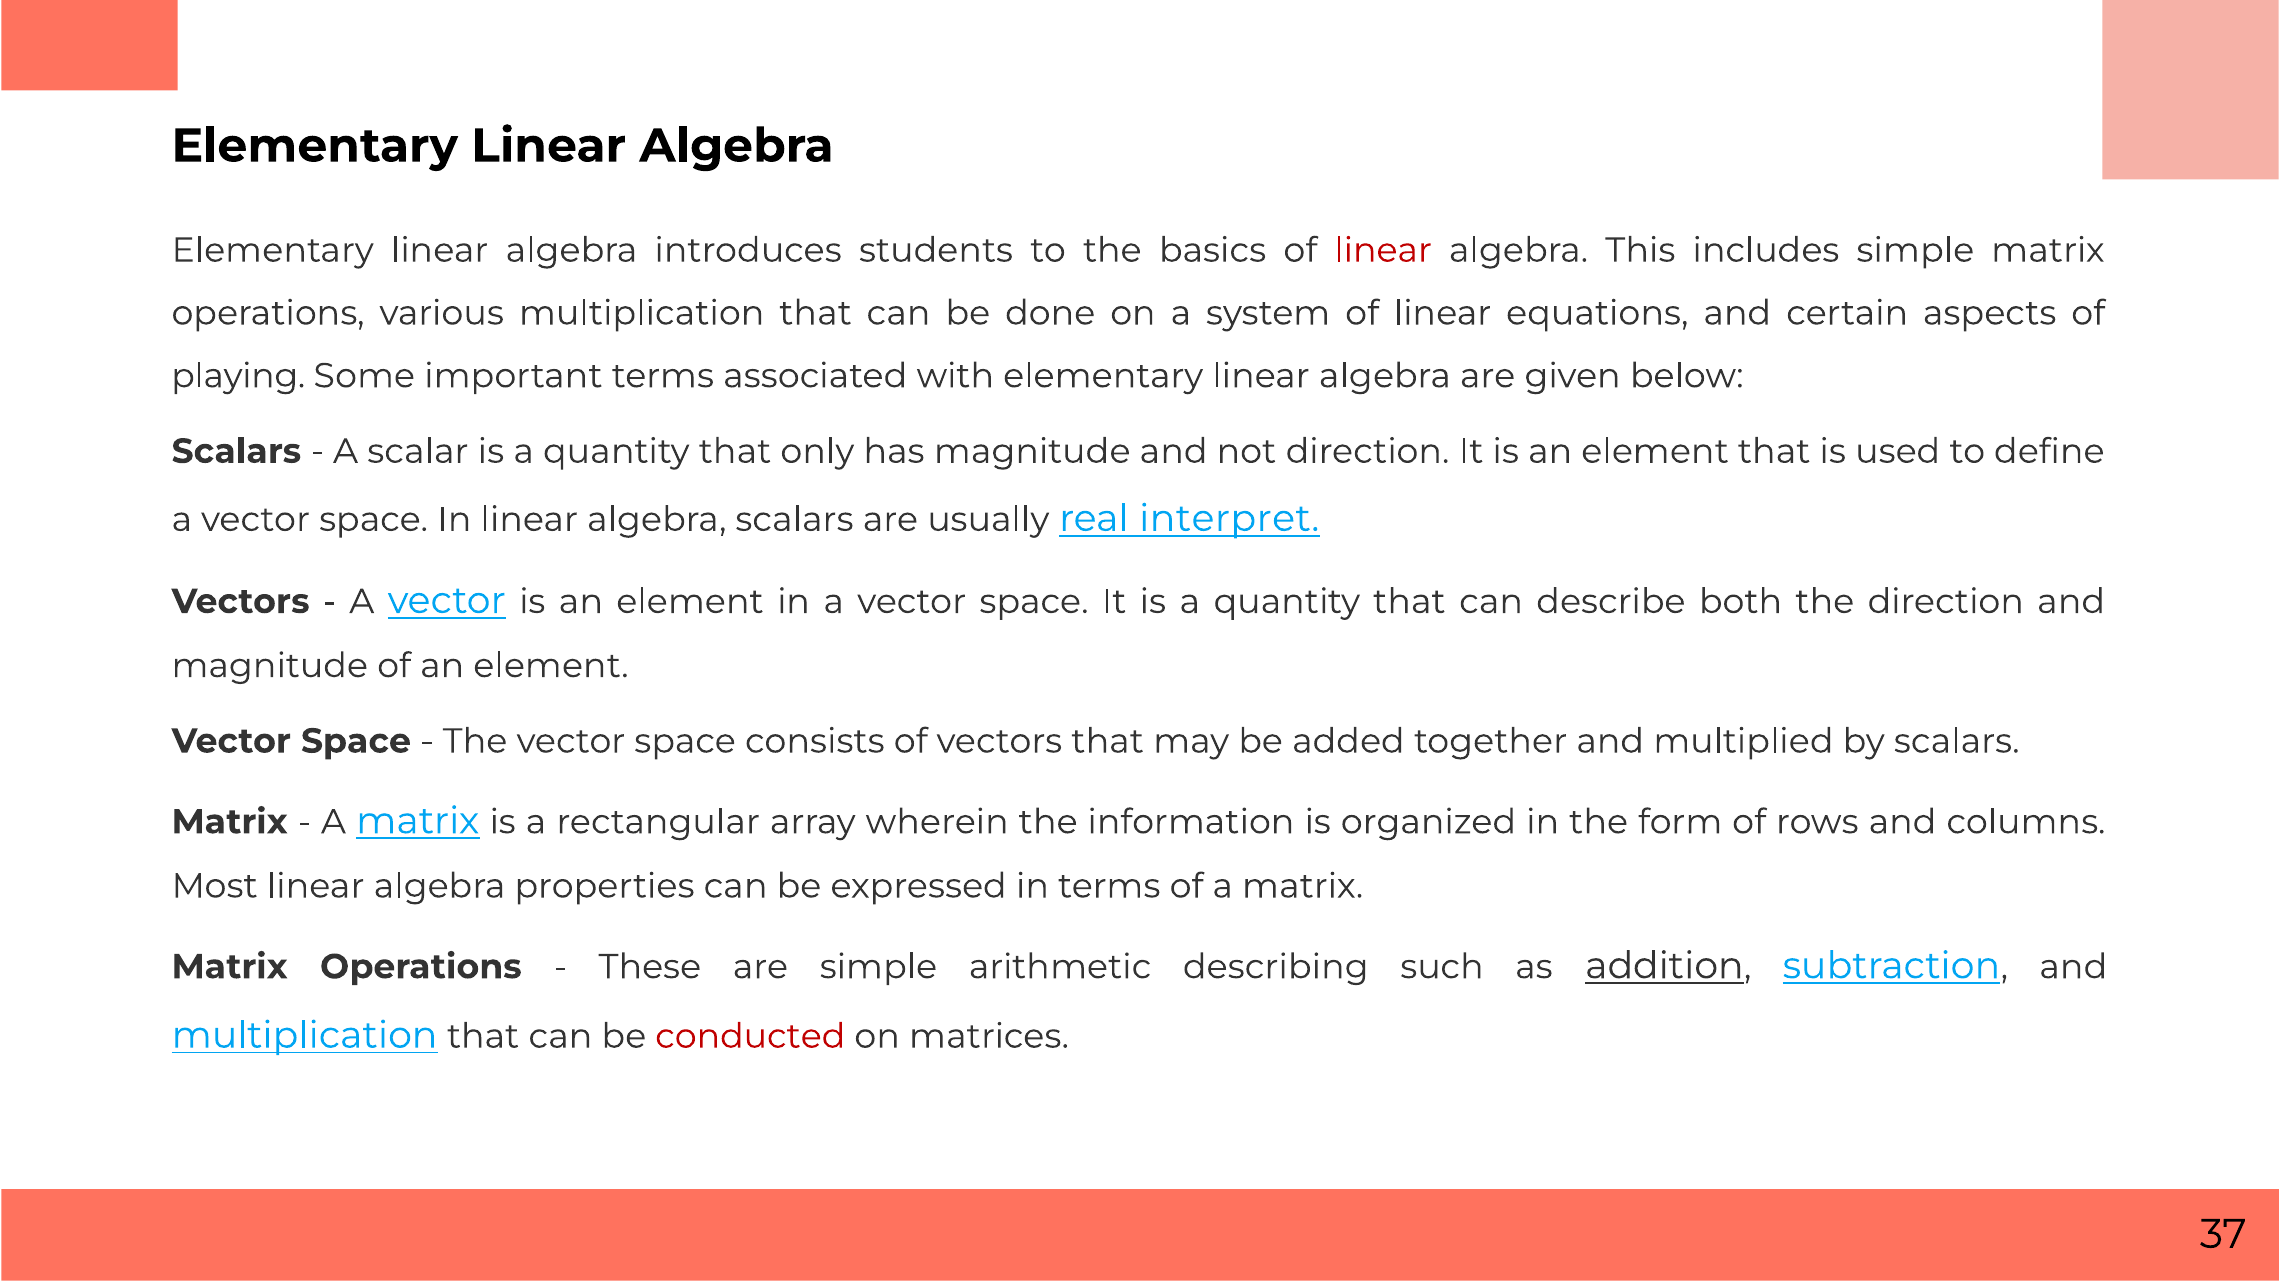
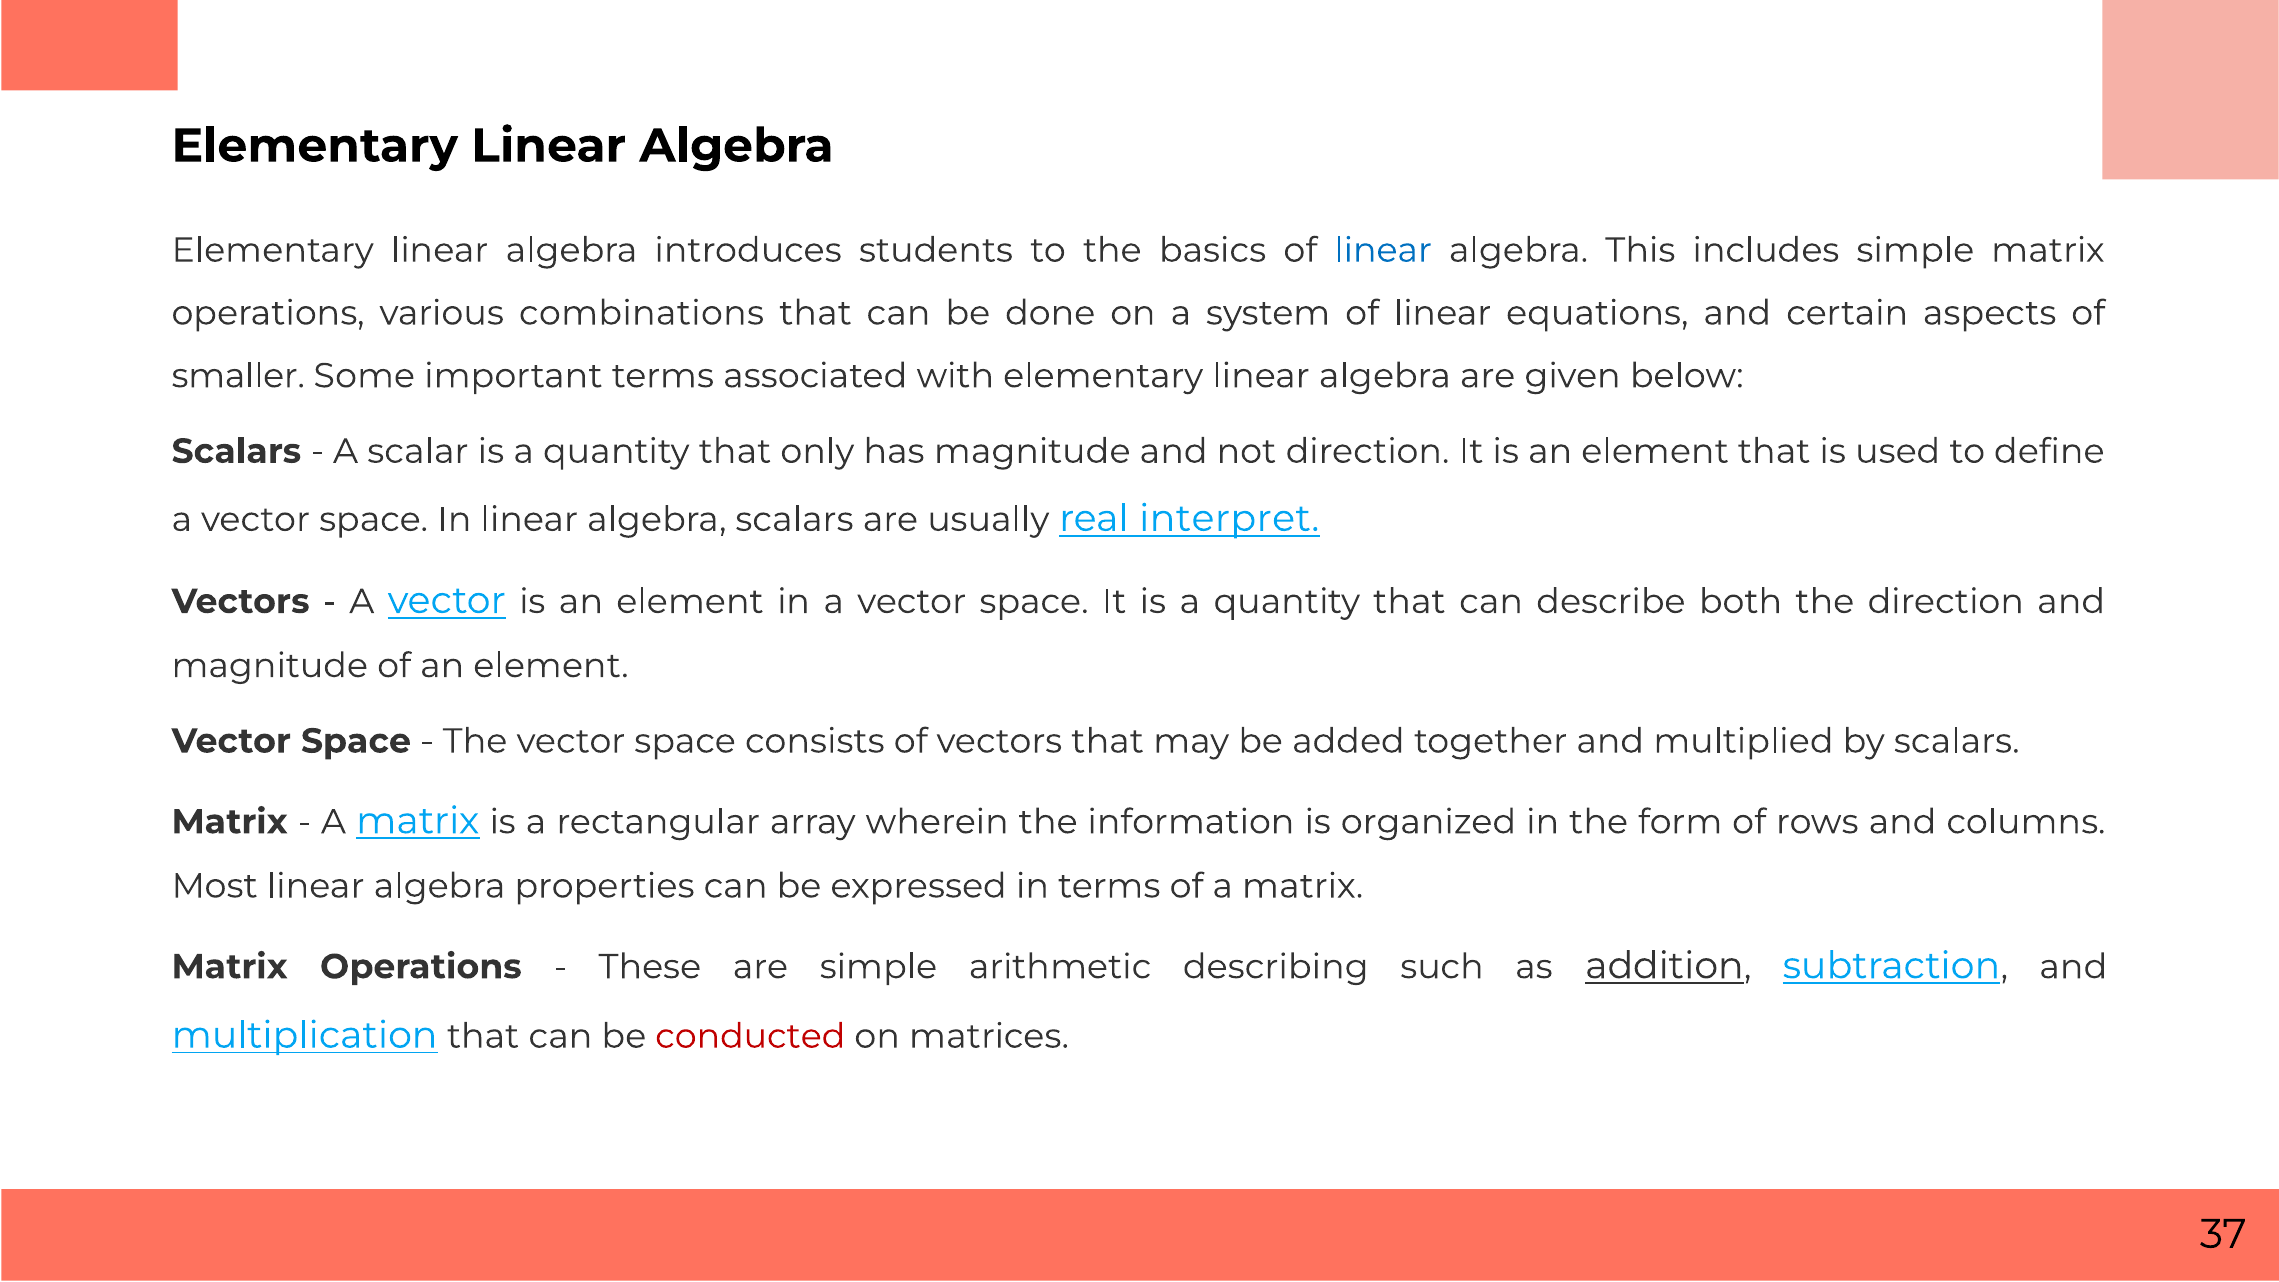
linear colour: red -> blue (1383, 250)
various multiplication: multiplication -> combinations (642, 313)
playing: playing -> smaller (238, 376)
